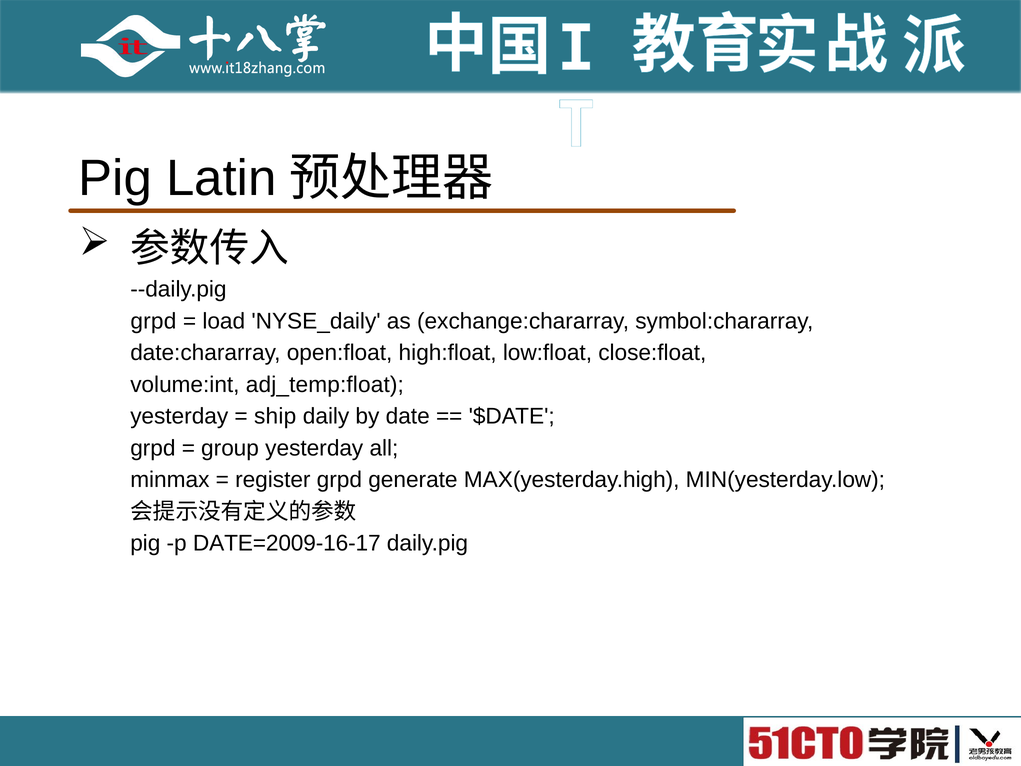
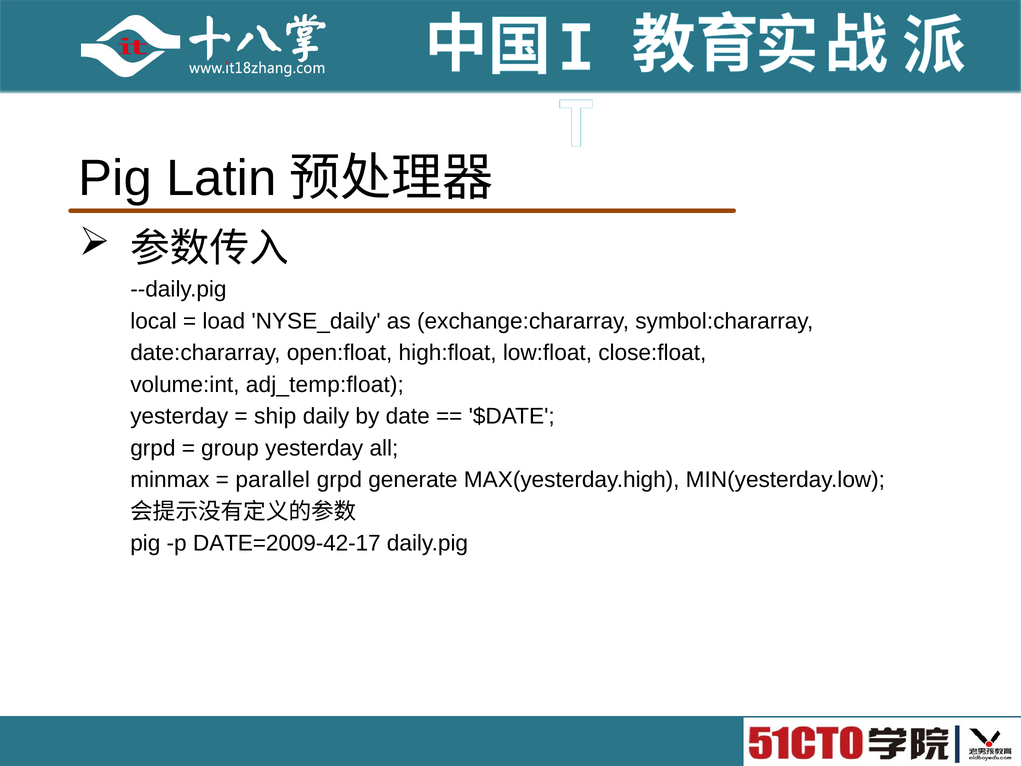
grpd: grpd -> local (154, 321)
register: register -> parallel (273, 480)
DATE=2009-16-17: DATE=2009-16-17 -> DATE=2009-42-17 (287, 543)
